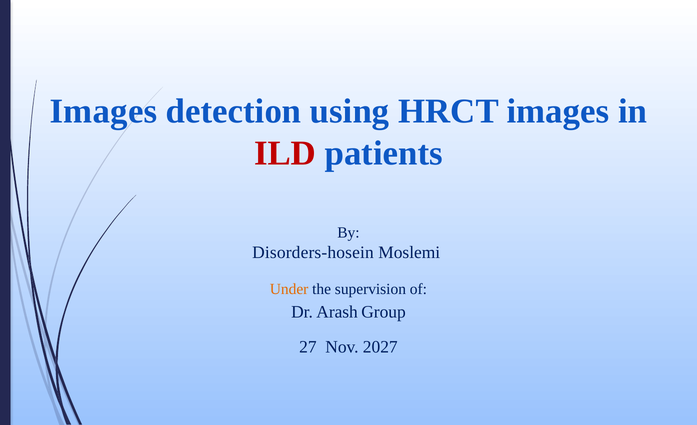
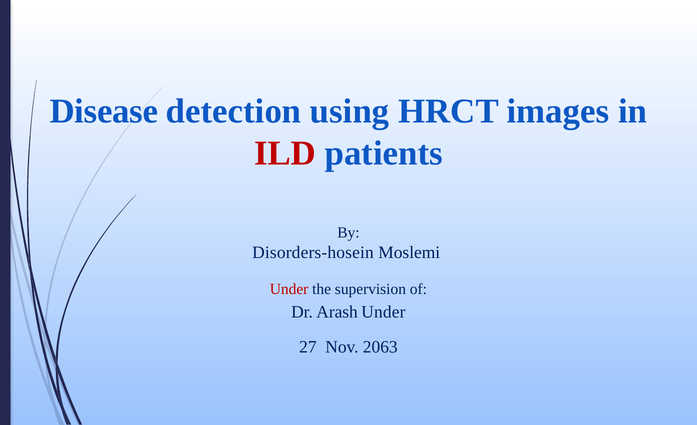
Images: Images -> Disease (104, 111)
Under colour: orange -> red (289, 289)
Arash Group: Group -> Under (383, 312)
2027: 2027 -> 2063 (380, 347)
